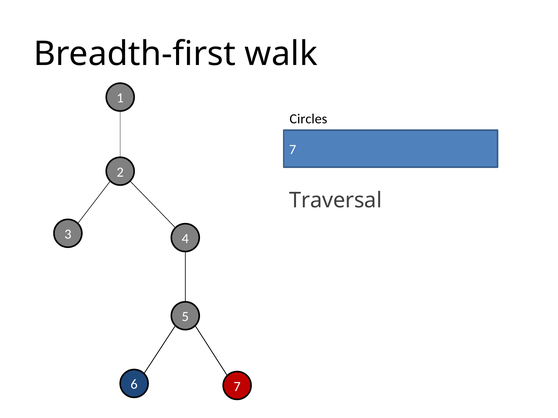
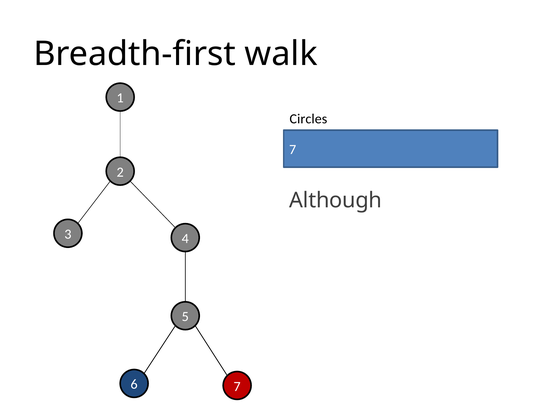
Traversal: Traversal -> Although (336, 201)
